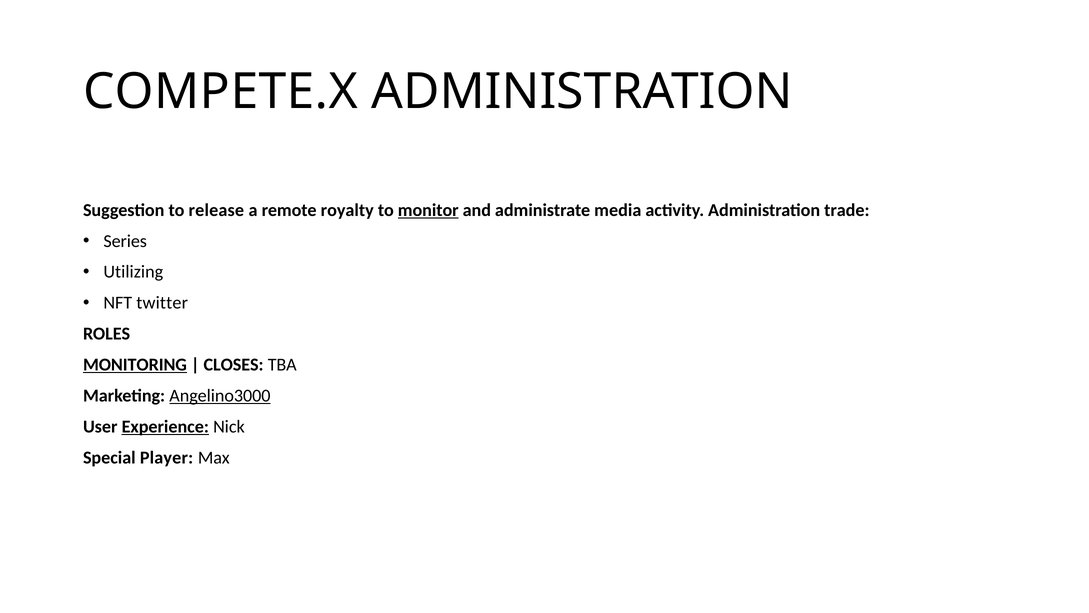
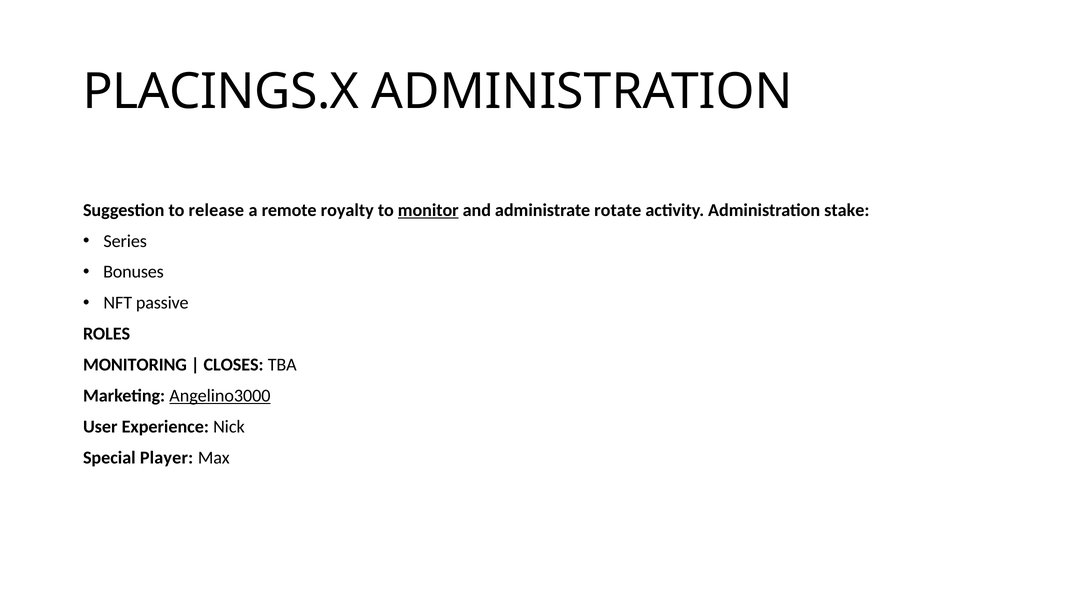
COMPETE.X: COMPETE.X -> PLACINGS.X (221, 91)
media: media -> rotate (618, 210)
trade: trade -> stake (847, 210)
Utilizing: Utilizing -> Bonuses (133, 272)
twitter: twitter -> passive (162, 303)
MONITORING underline: present -> none (135, 365)
Experience underline: present -> none (165, 426)
